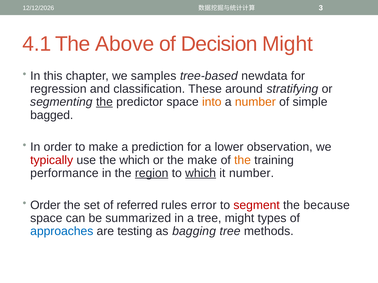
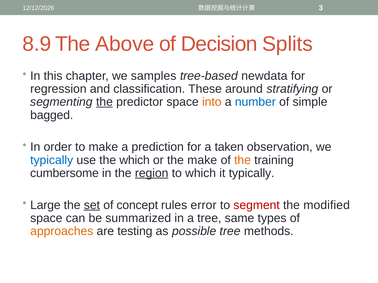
4.1: 4.1 -> 8.9 (37, 44)
Decision Might: Might -> Splits (287, 44)
number colour: orange -> blue (255, 102)
lower: lower -> taken (229, 147)
typically colour: red -> blue (52, 160)
performance: performance -> cumbersome (64, 173)
which underline: present -> none (201, 173)
it number: number -> typically (252, 173)
Order: Order -> Large (45, 205)
set underline: none -> present (92, 205)
referred: referred -> concept (137, 205)
because: because -> modified (327, 205)
tree might: might -> same (239, 218)
approaches colour: blue -> orange (62, 231)
bagging: bagging -> possible (194, 231)
